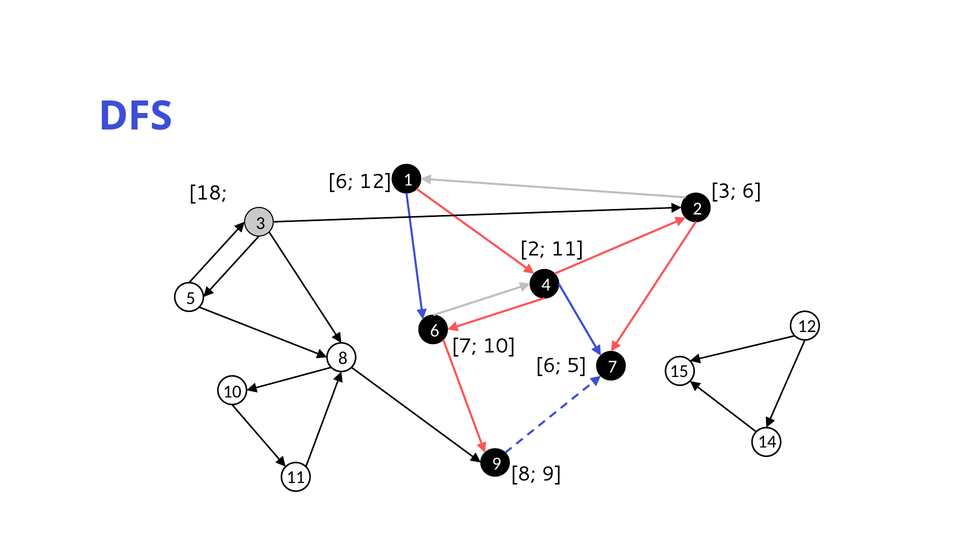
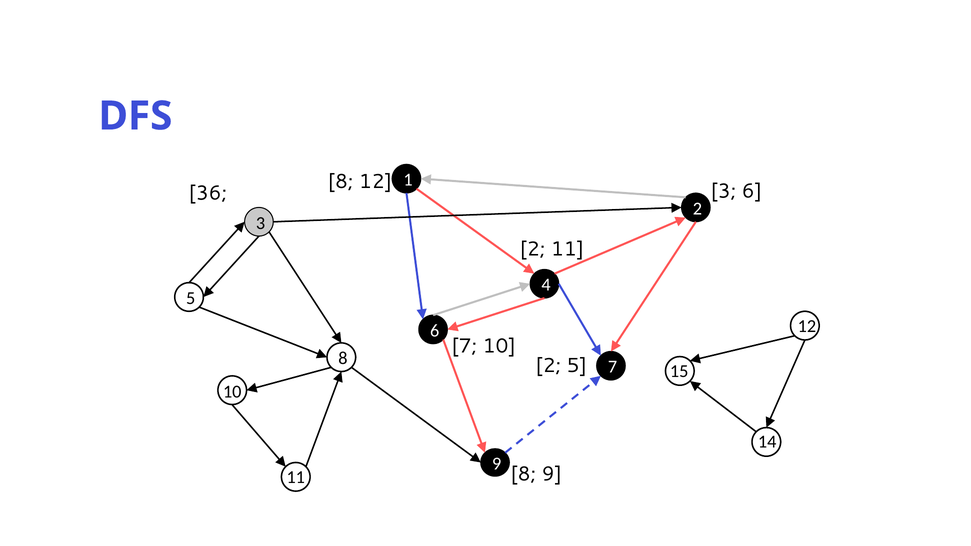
6: 6 -> 8 (341, 182)
18: 18 -> 36 (208, 193)
6: 6 -> 2 (548, 366)
